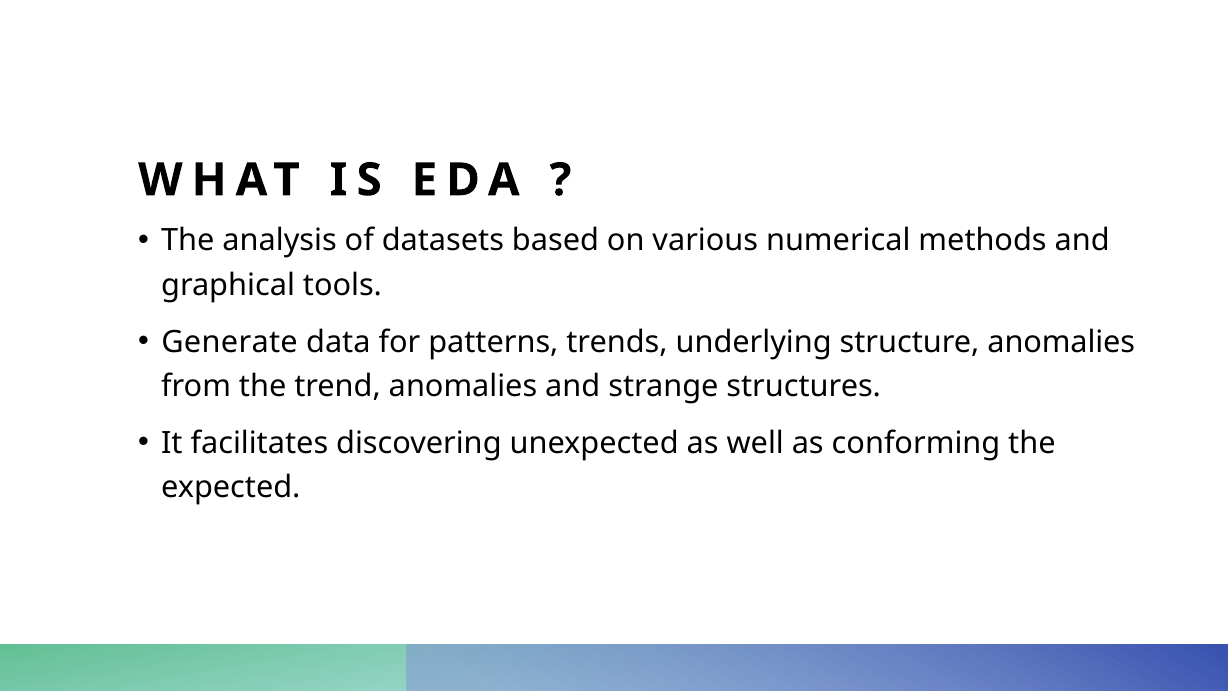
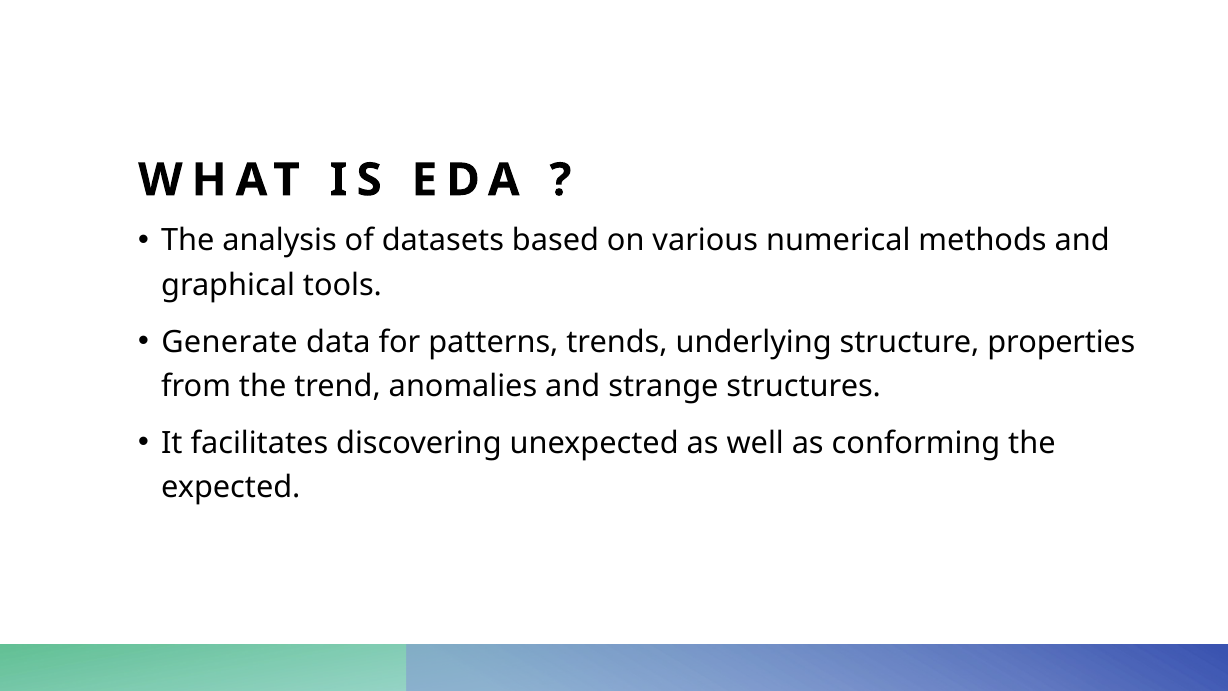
structure anomalies: anomalies -> properties (1061, 342)
